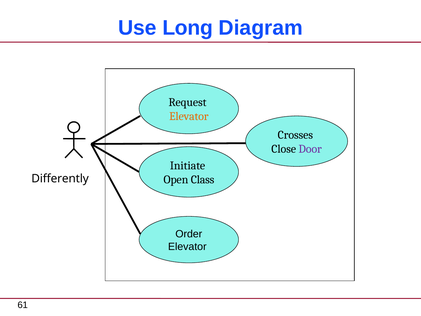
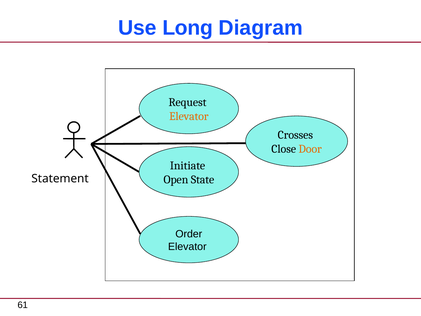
Door colour: purple -> orange (310, 149)
Class: Class -> State (203, 180)
Differently: Differently -> Statement (60, 178)
